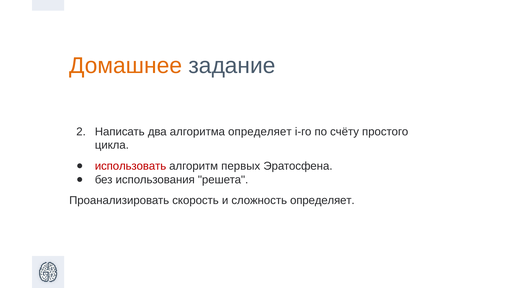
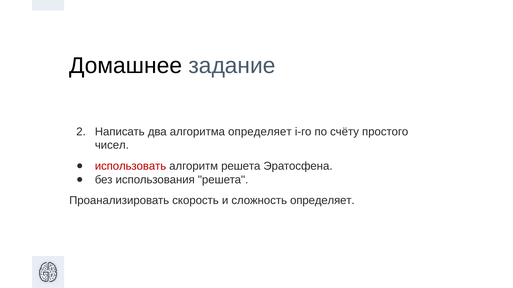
Домашнее colour: orange -> black (126, 66)
цикла: цикла -> чисел (112, 146)
алгоритм первых: первых -> решета (241, 166)
